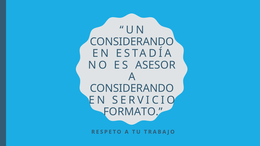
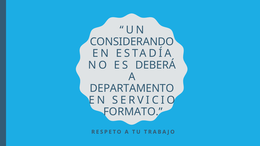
ASESOR: ASESOR -> DEBERÁ (155, 65)
CONSIDERANDO: CONSIDERANDO -> DEPARTAMENTO (132, 89)
